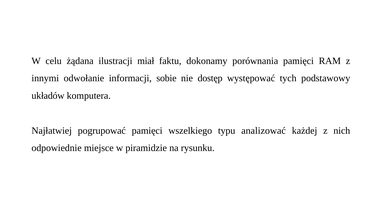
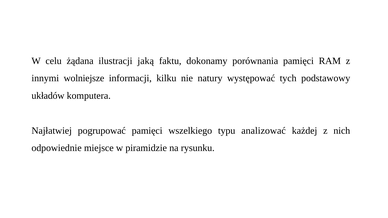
miał: miał -> jaką (146, 61)
odwołanie: odwołanie -> wolniejsze (84, 78)
sobie: sobie -> kilku (166, 78)
dostęp: dostęp -> natury (210, 78)
